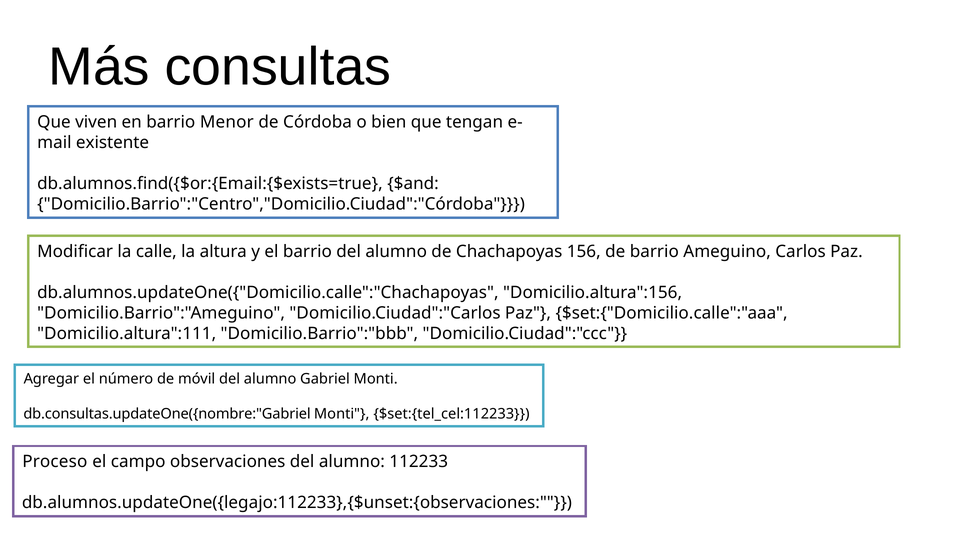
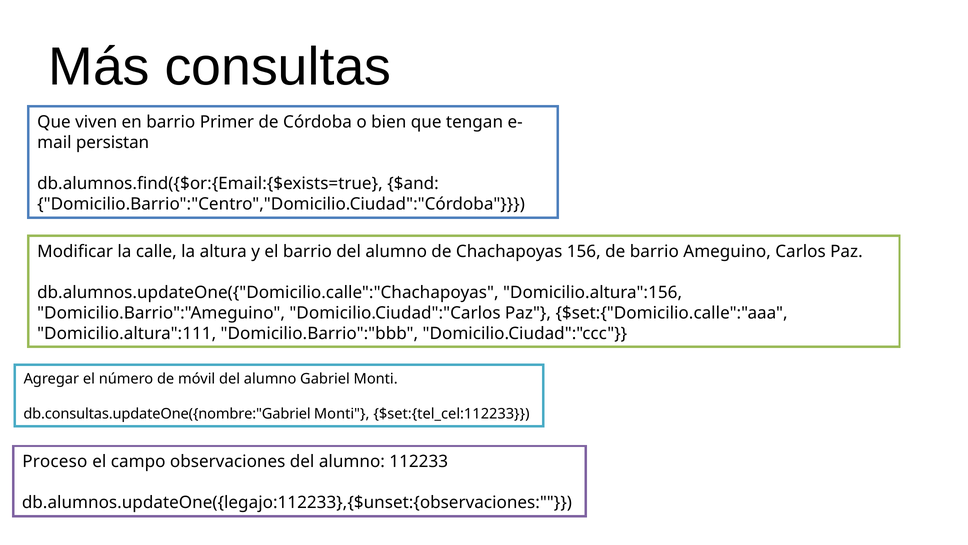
Menor: Menor -> Primer (227, 122)
existente: existente -> persistan (113, 143)
